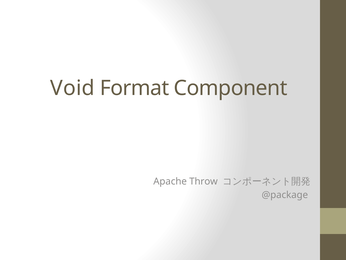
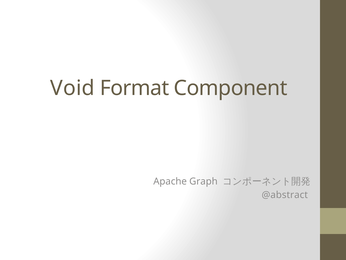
Throw: Throw -> Graph (203, 181)
@package: @package -> @abstract (285, 195)
